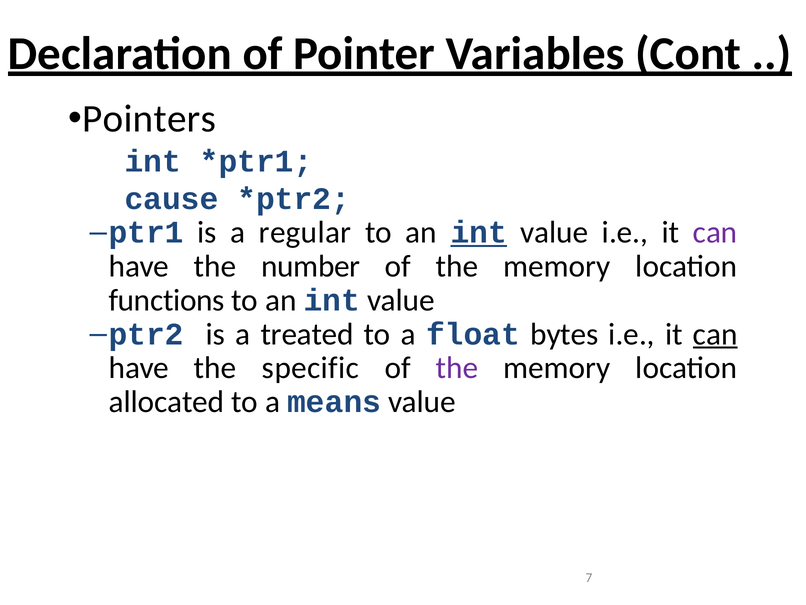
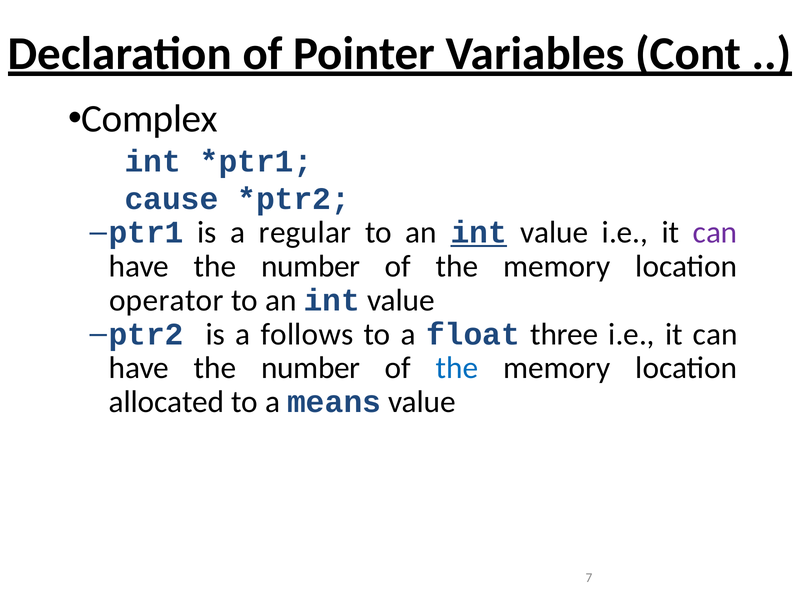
Pointers: Pointers -> Complex (150, 119)
functions: functions -> operator (166, 300)
treated: treated -> follows (307, 334)
bytes: bytes -> three (564, 334)
can underline: present -> none (715, 334)
specific: specific -> number (311, 368)
the colour: purple -> blue (457, 368)
